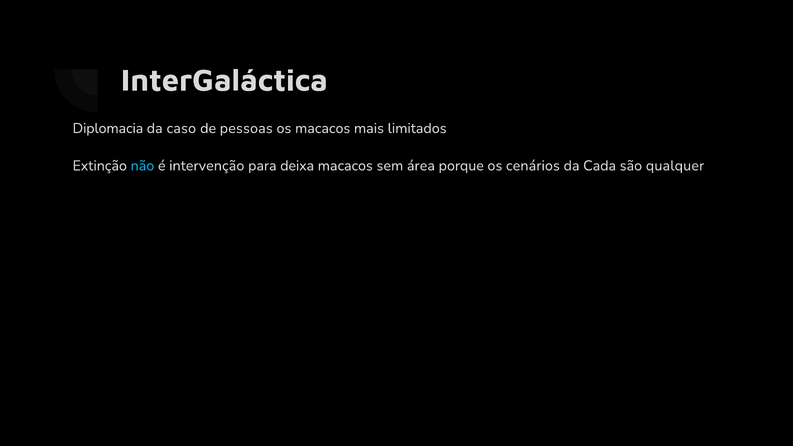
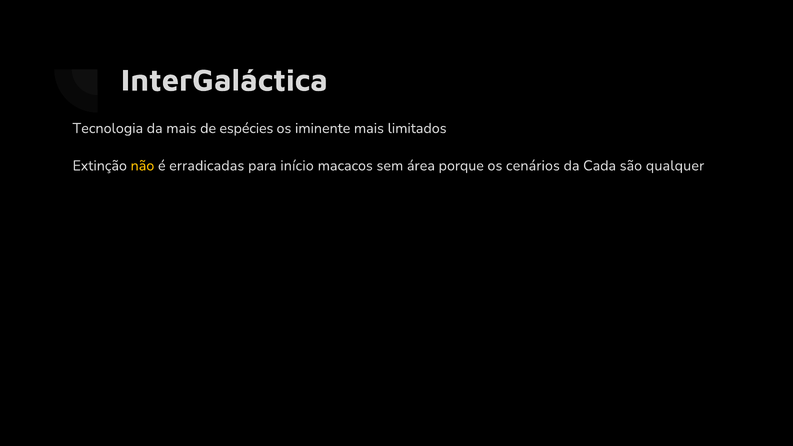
Diplomacia: Diplomacia -> Tecnologia (108, 128)
da caso: caso -> mais (181, 128)
pessoas: pessoas -> espécies (246, 128)
os macacos: macacos -> iminente (323, 128)
não colour: light blue -> yellow (142, 166)
intervenção: intervenção -> erradicadas (207, 166)
deixa: deixa -> início (297, 166)
